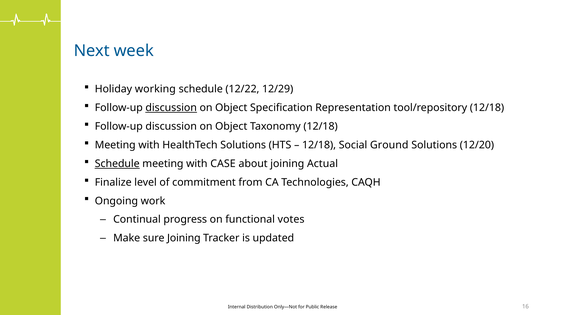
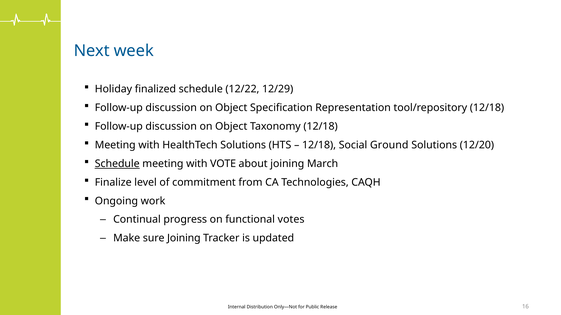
working: working -> finalized (155, 89)
discussion underline: present -> none (171, 108)
CASE: CASE -> VOTE (223, 164)
Actual: Actual -> March (323, 164)
